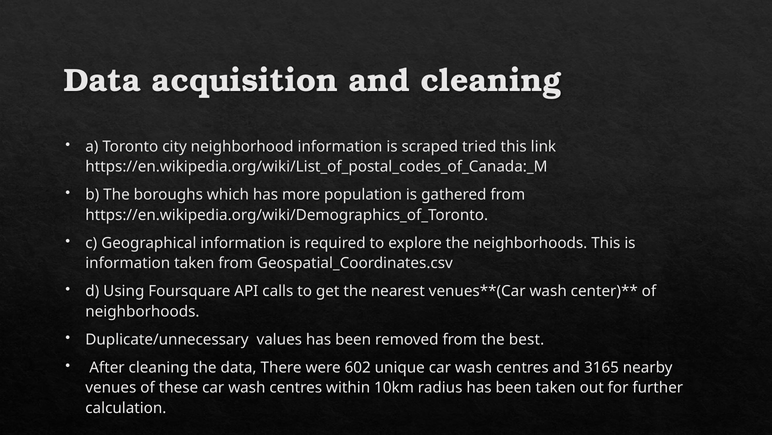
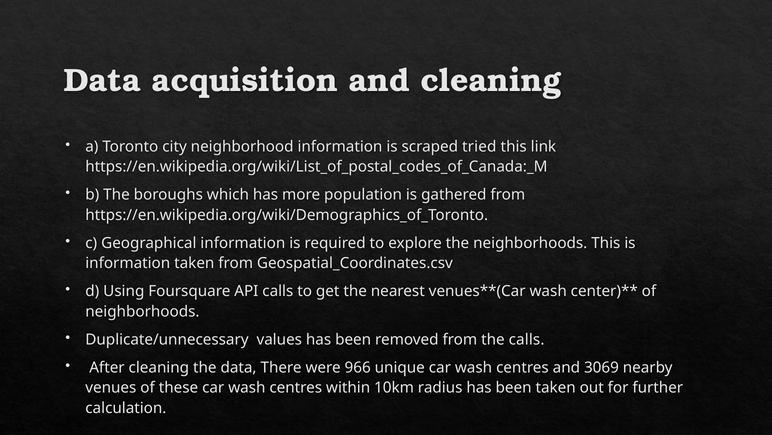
the best: best -> calls (527, 339)
602: 602 -> 966 (358, 367)
3165: 3165 -> 3069 (601, 367)
